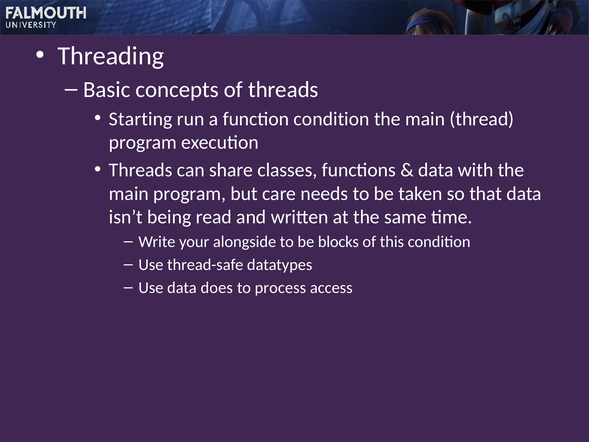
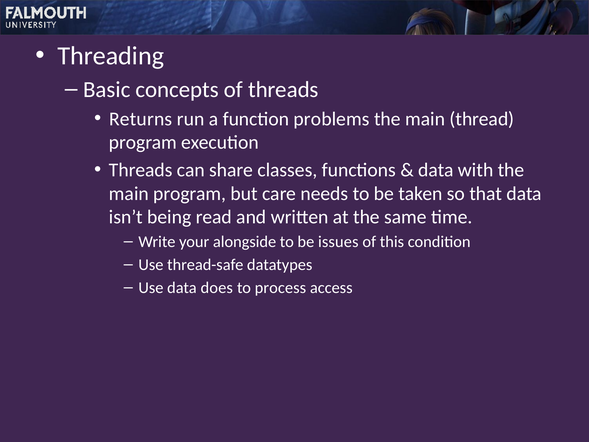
Starting: Starting -> Returns (141, 119)
function condition: condition -> problems (332, 119)
blocks: blocks -> issues (338, 242)
